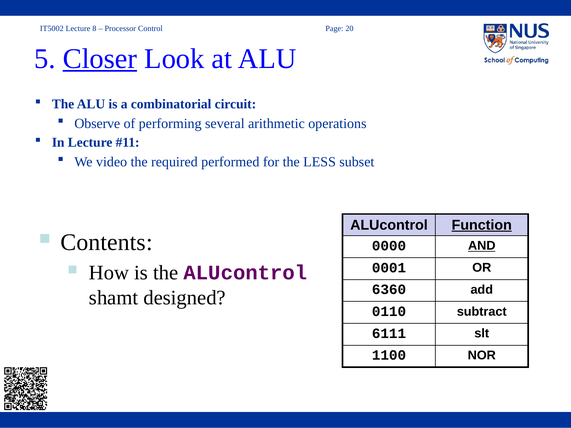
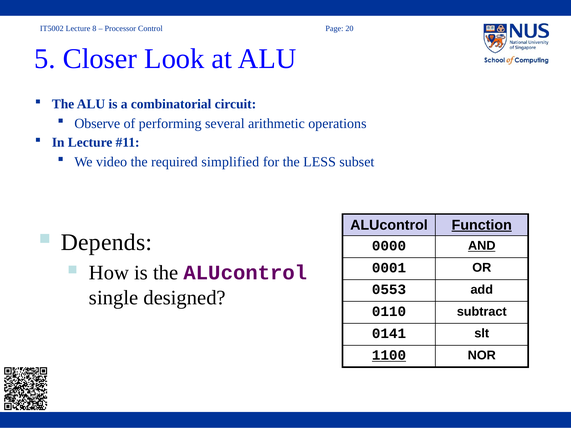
Closer underline: present -> none (100, 59)
performed: performed -> simplified (230, 162)
Contents: Contents -> Depends (106, 242)
6360: 6360 -> 0553 (389, 290)
shamt: shamt -> single (114, 298)
6111: 6111 -> 0141 (389, 334)
1100 underline: none -> present (389, 355)
